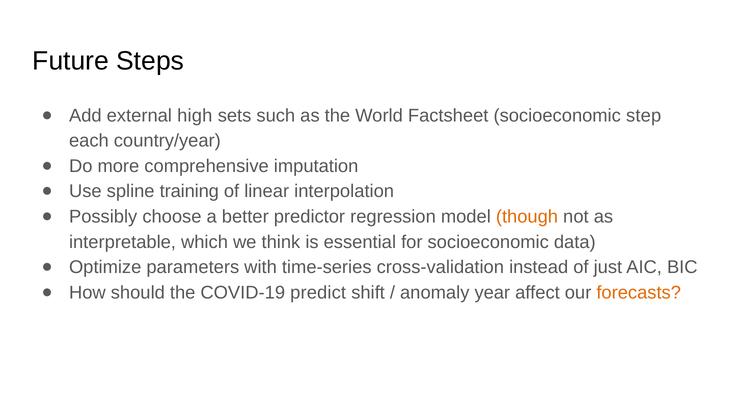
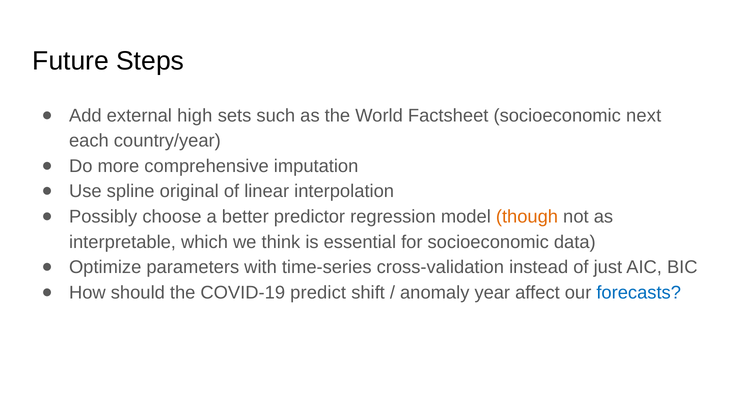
step: step -> next (644, 115)
training: training -> original (189, 191)
forecasts colour: orange -> blue (639, 293)
